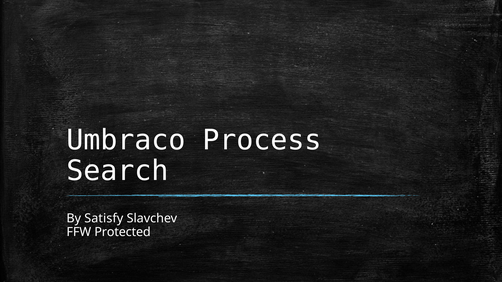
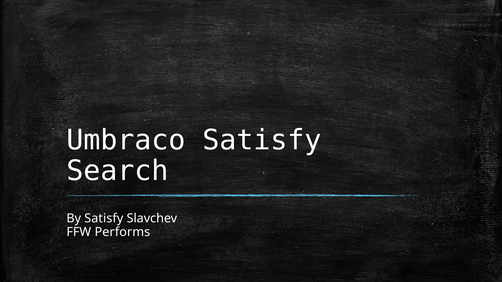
Umbraco Process: Process -> Satisfy (262, 140)
Protected: Protected -> Performs (122, 232)
